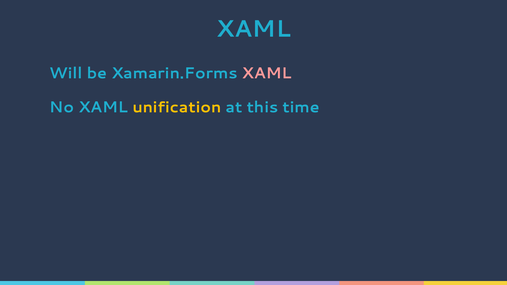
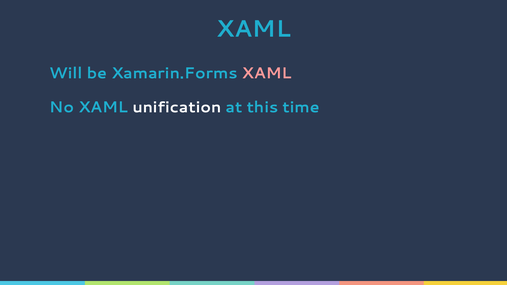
unification colour: yellow -> white (177, 107)
